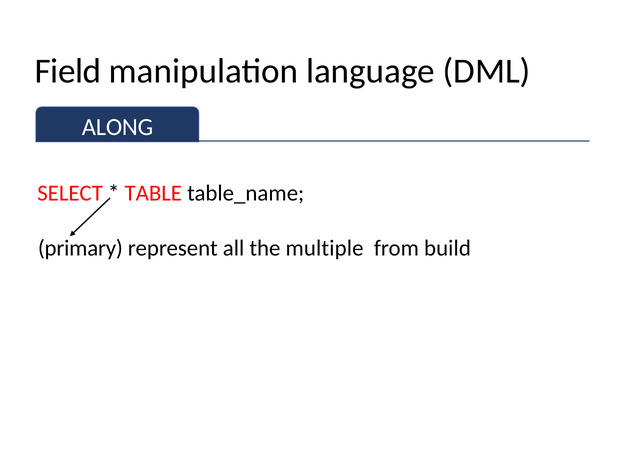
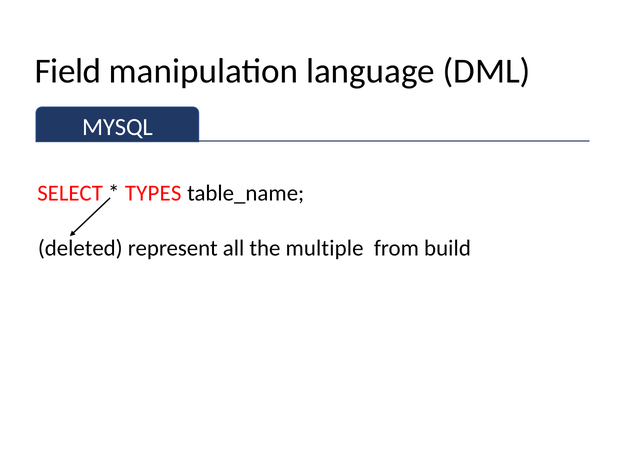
ALONG: ALONG -> MYSQL (117, 127)
TABLE: TABLE -> TYPES (153, 193)
primary: primary -> deleted (80, 248)
